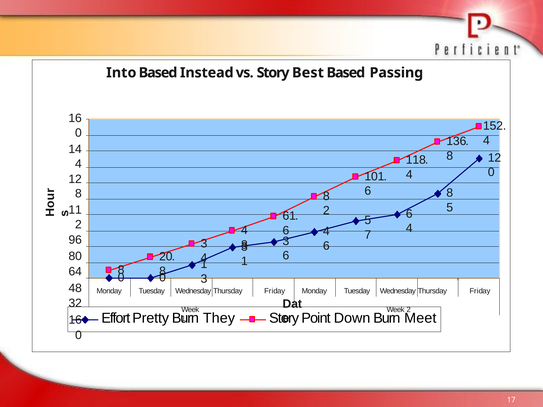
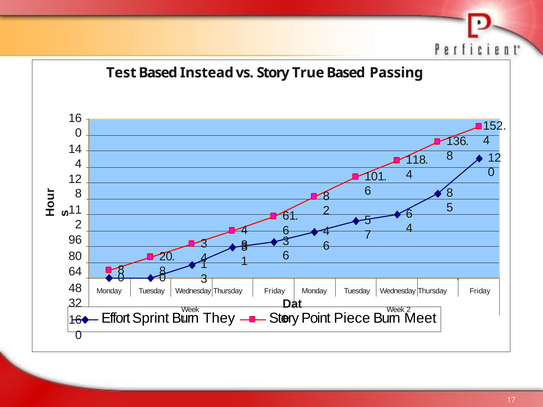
Into: Into -> Test (121, 73)
Best: Best -> True (308, 73)
Pretty: Pretty -> Sprint (151, 318)
Down: Down -> Piece (352, 318)
